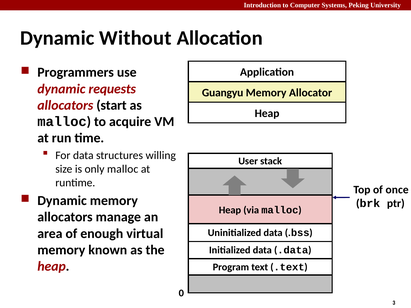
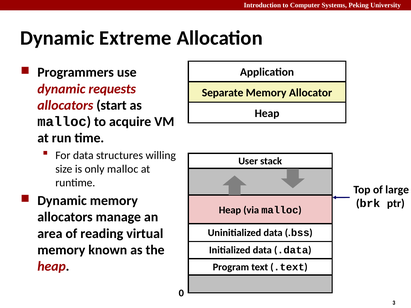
Without: Without -> Extreme (135, 38)
Guangyu: Guangyu -> Separate (223, 93)
once: once -> large (397, 190)
enough: enough -> reading (102, 234)
